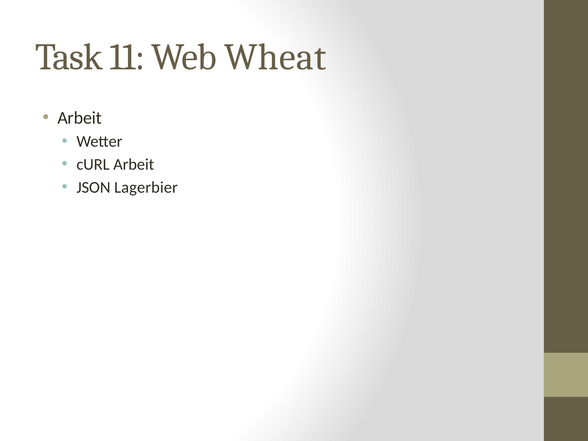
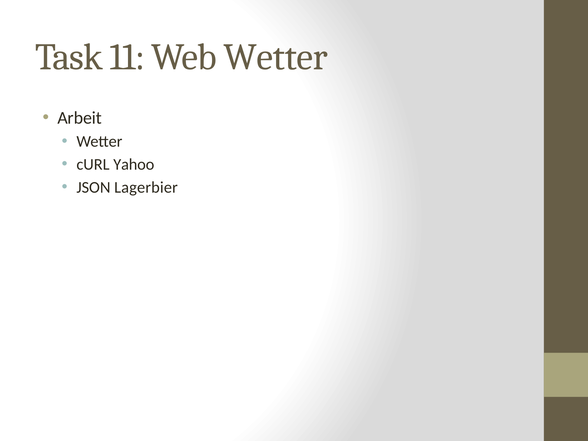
Web Wheat: Wheat -> Wetter (276, 57)
cURL Arbeit: Arbeit -> Yahoo (134, 164)
